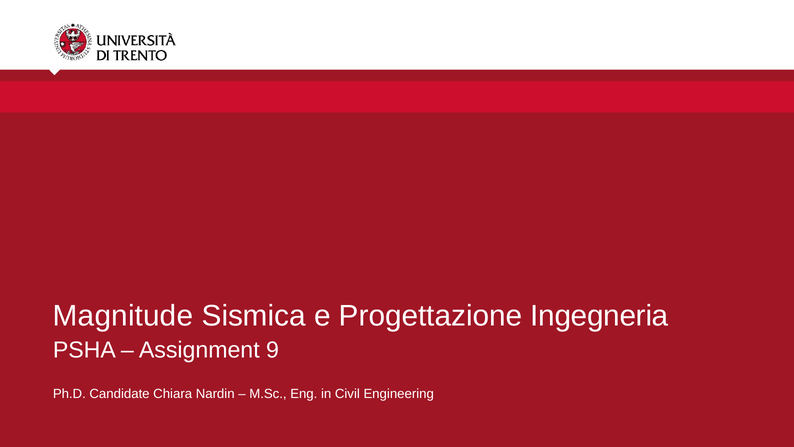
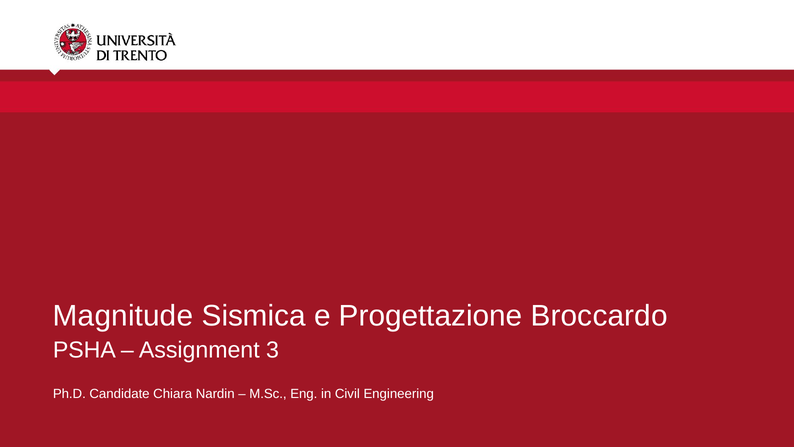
Ingegneria: Ingegneria -> Broccardo (599, 316)
9: 9 -> 3 (272, 350)
